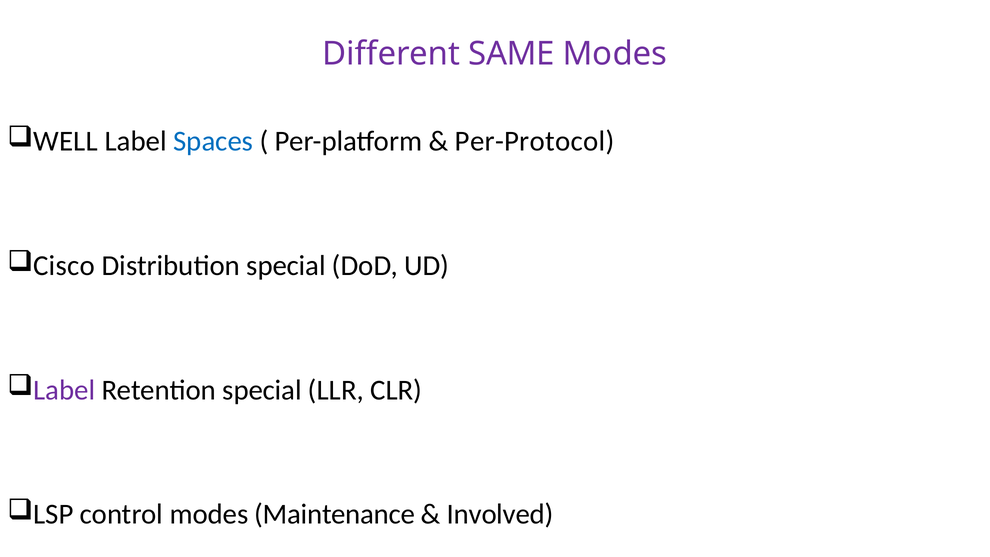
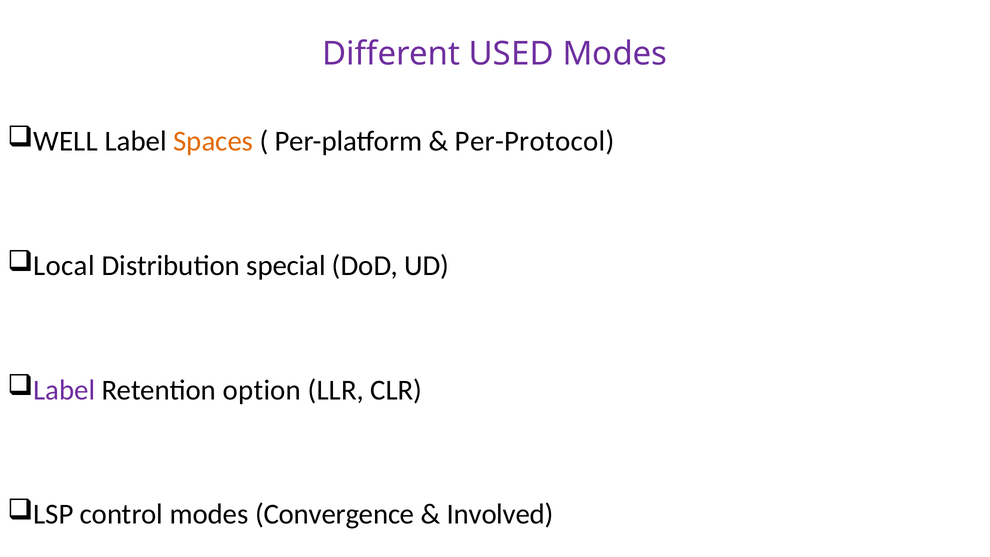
SAME: SAME -> USED (511, 54)
Spaces colour: blue -> orange (213, 141)
Cisco: Cisco -> Local (64, 266)
Retention special: special -> option (262, 390)
Maintenance: Maintenance -> Convergence (335, 514)
